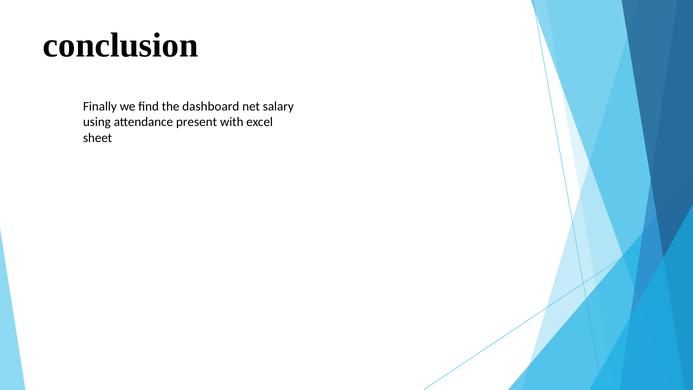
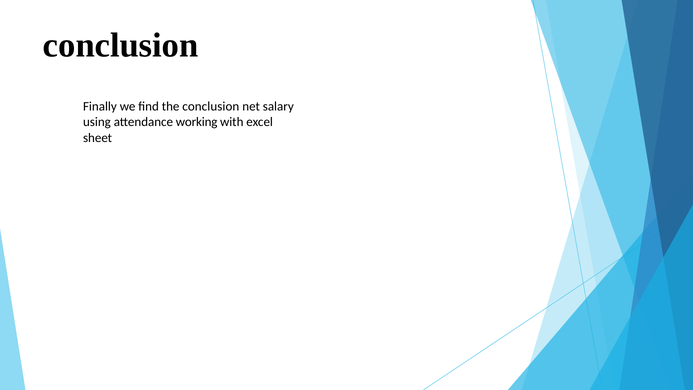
the dashboard: dashboard -> conclusion (211, 107)
present: present -> working (197, 122)
